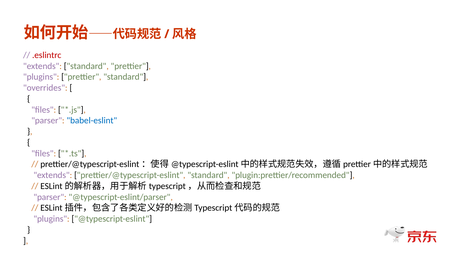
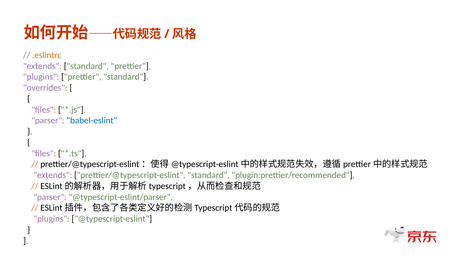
.eslintrc colour: red -> orange (47, 55)
